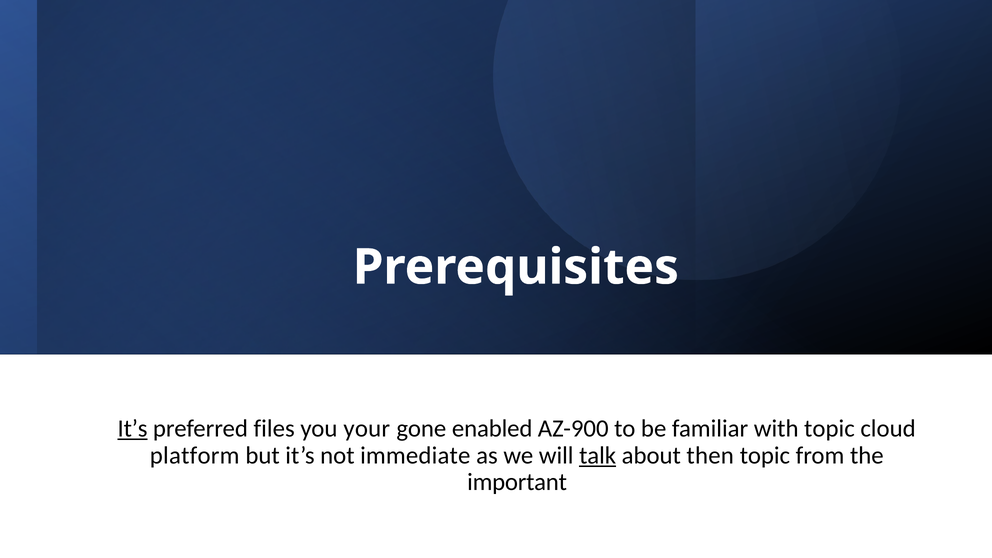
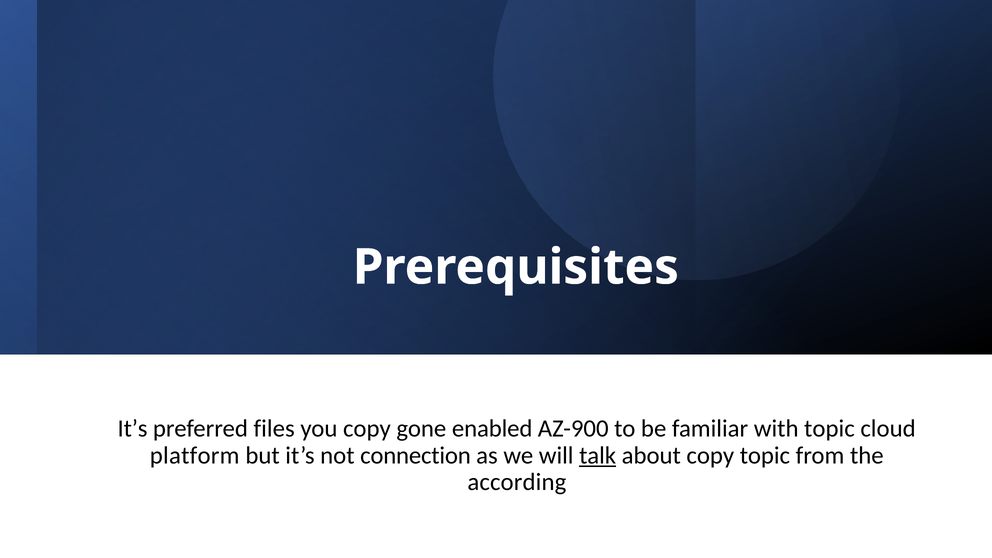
It’s underline: present -> none (133, 429)
you your: your -> copy (367, 429)
immediate: immediate -> connection (415, 455)
about then: then -> copy (710, 455)
important: important -> according (517, 482)
